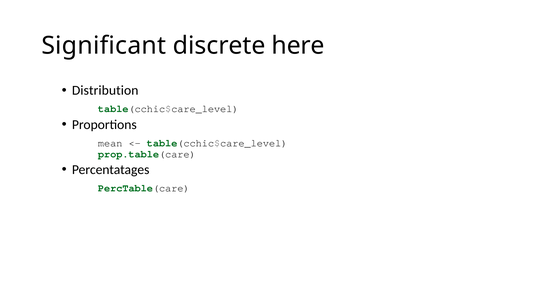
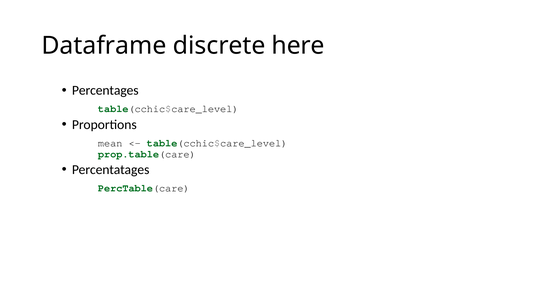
Significant: Significant -> Dataframe (104, 46)
Distribution: Distribution -> Percentages (105, 91)
